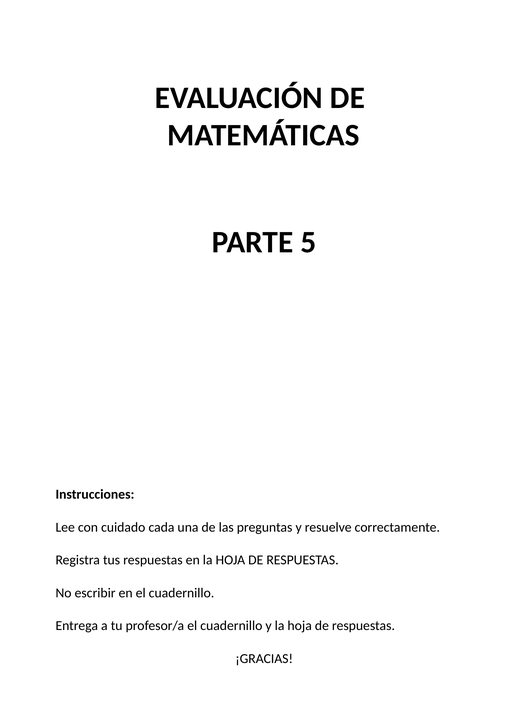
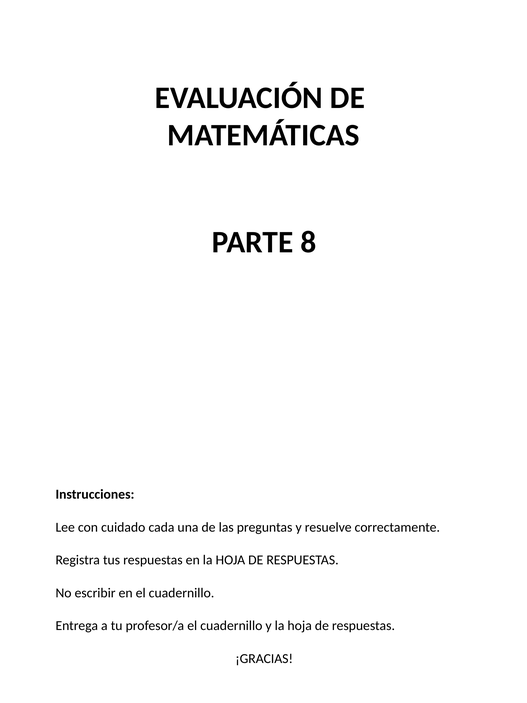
5: 5 -> 8 (308, 242)
